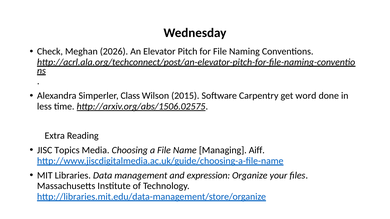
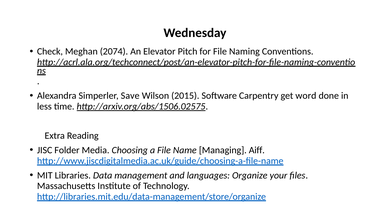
2026: 2026 -> 2074 (114, 52)
Class: Class -> Save (130, 96)
Topics: Topics -> Folder (67, 150)
expression: expression -> languages (208, 176)
